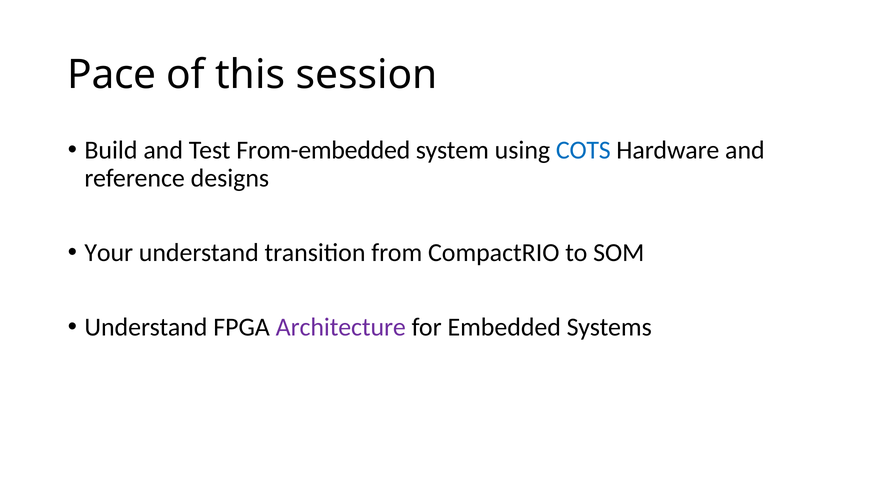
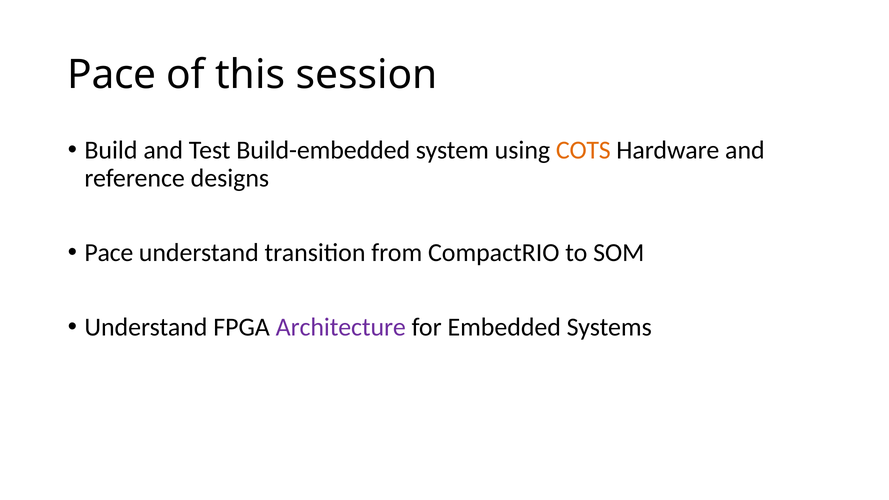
From-embedded: From-embedded -> Build-embedded (323, 150)
COTS colour: blue -> orange (583, 150)
Your: Your -> Pace (109, 253)
